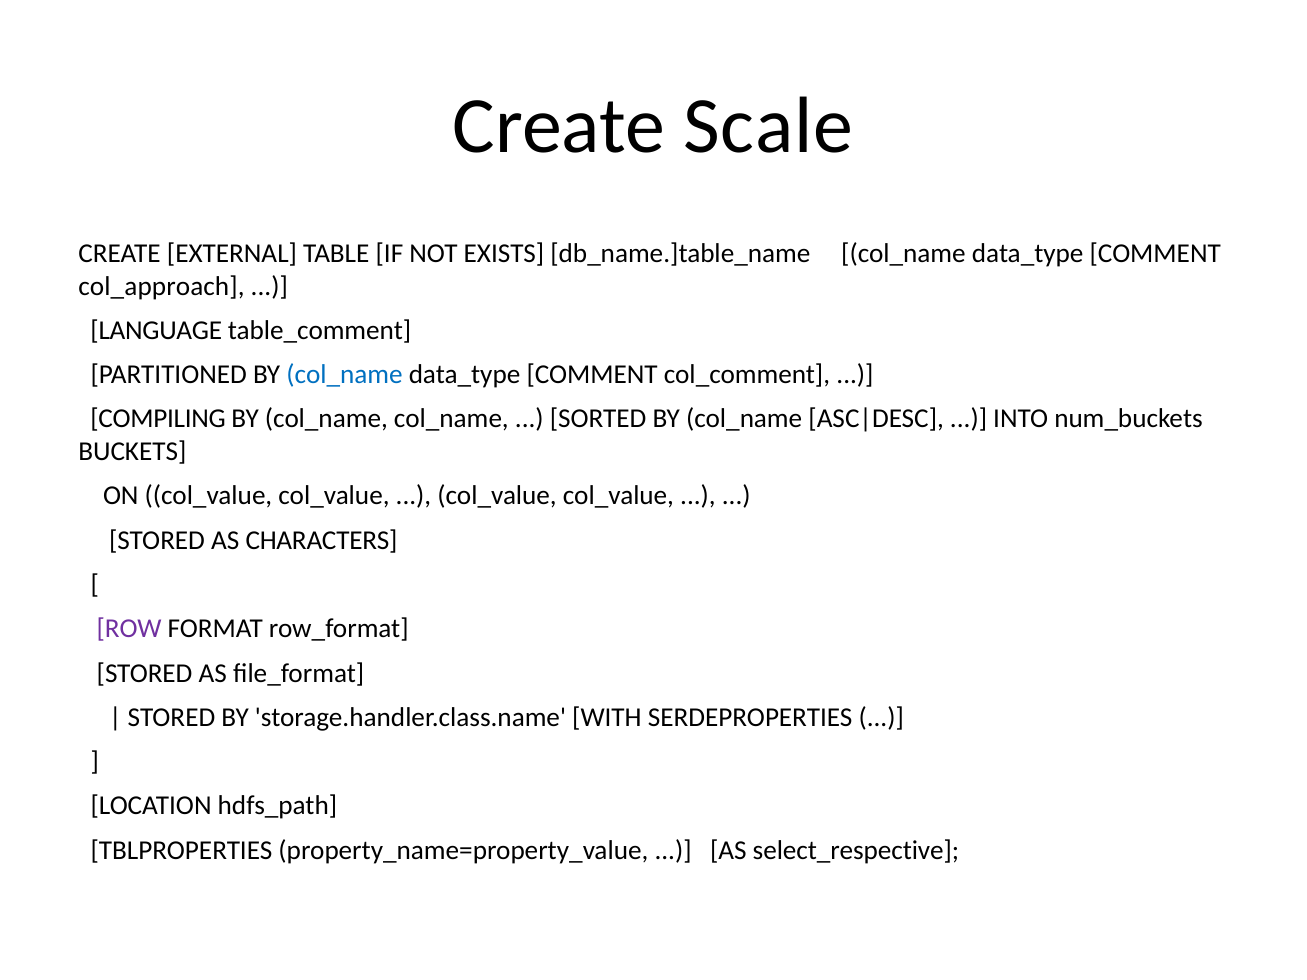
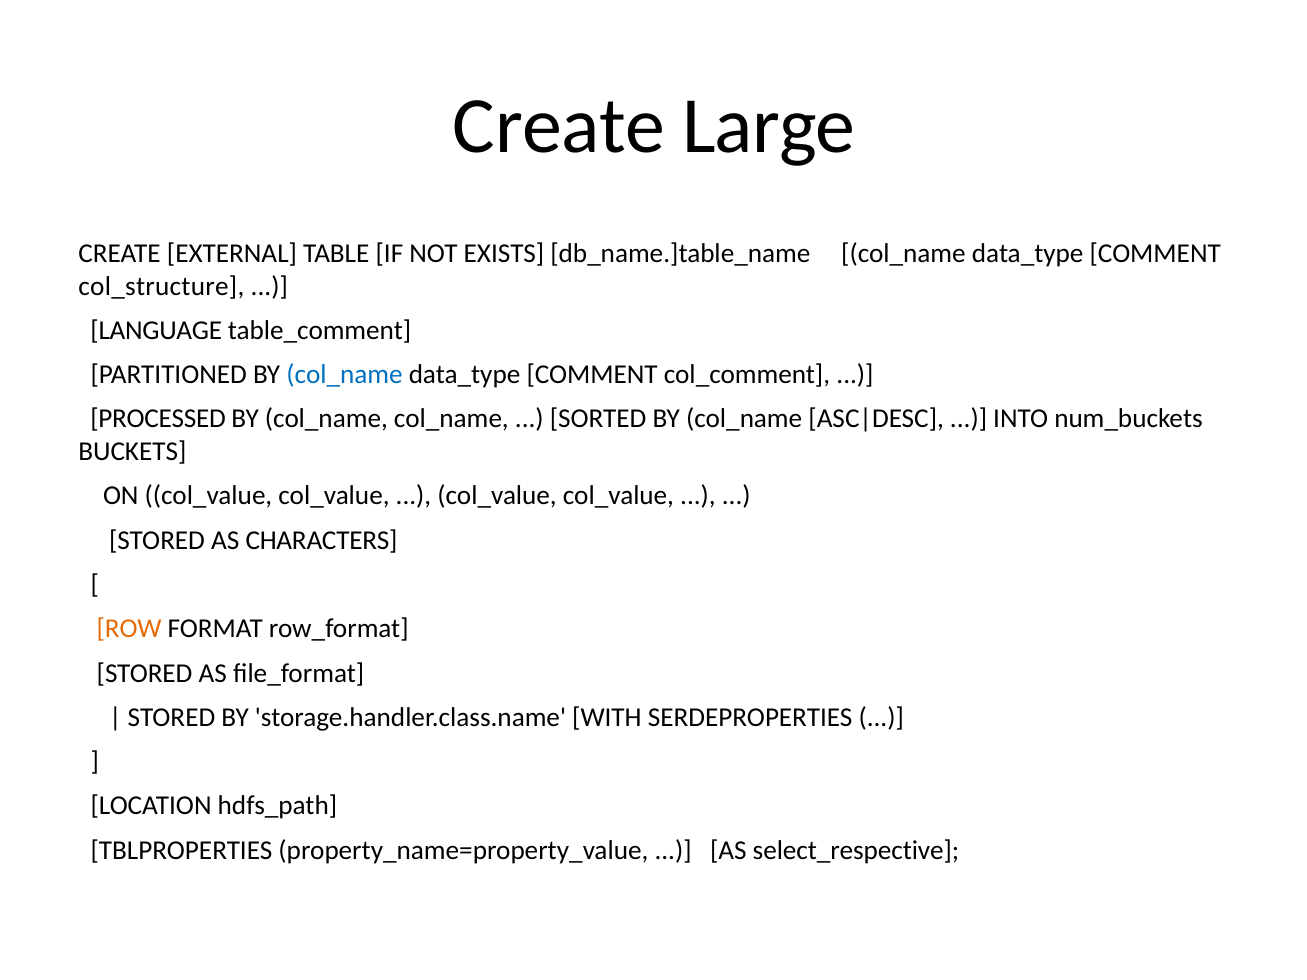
Scale: Scale -> Large (769, 127)
col_approach: col_approach -> col_structure (161, 286)
COMPILING: COMPILING -> PROCESSED (158, 419)
ROW colour: purple -> orange (129, 629)
